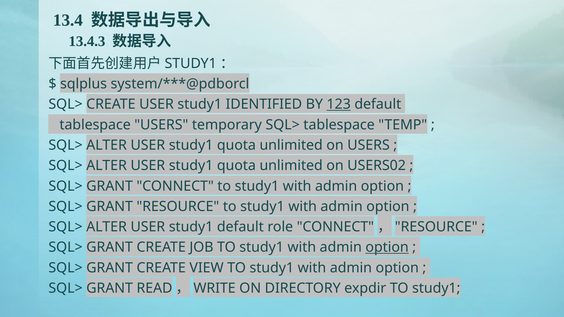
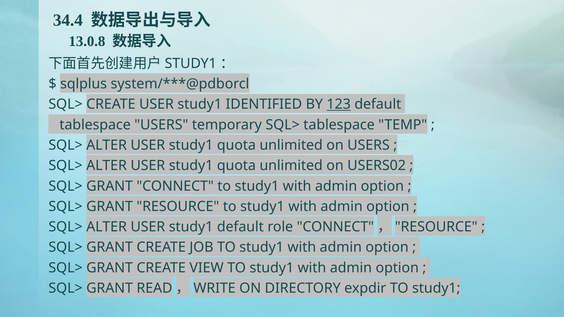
13.4: 13.4 -> 34.4 (68, 20)
13.4.3: 13.4.3 -> 13.0.8 (87, 42)
option underline: present -> none (387, 248)
